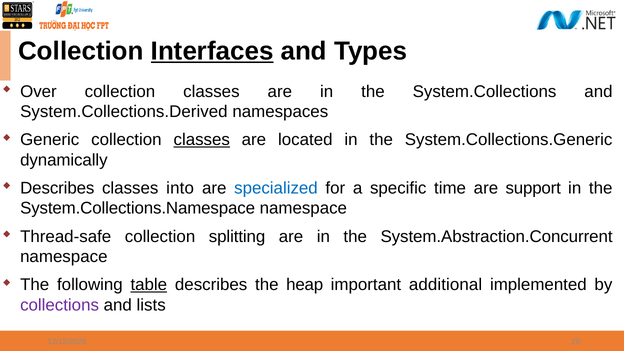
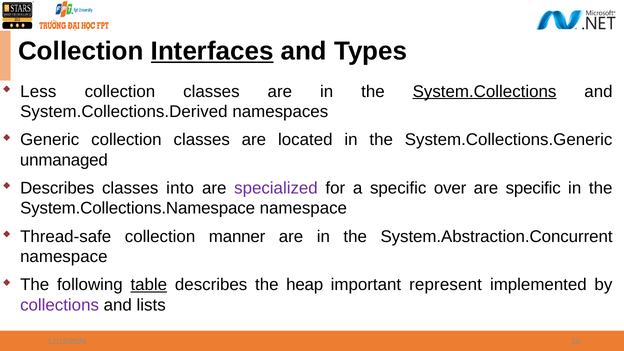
Over: Over -> Less (38, 91)
System.Collections underline: none -> present (485, 91)
classes underline: present -> none (202, 140)
dynamically: dynamically -> unmanaged (64, 160)
specialized colour: blue -> purple (276, 188)
time: time -> over (450, 188)
are support: support -> specific (533, 188)
splitting: splitting -> manner (237, 236)
additional: additional -> represent (446, 285)
